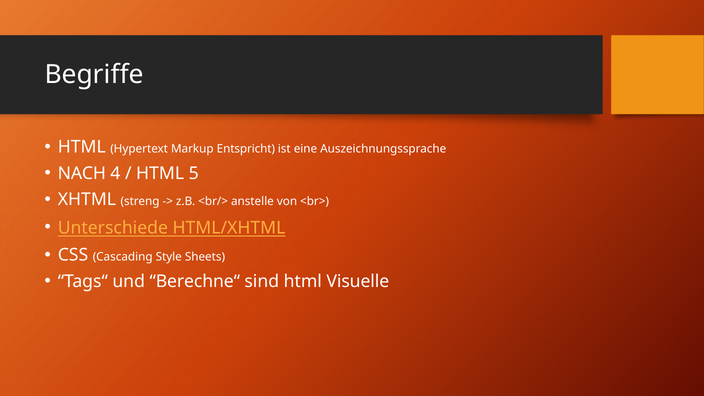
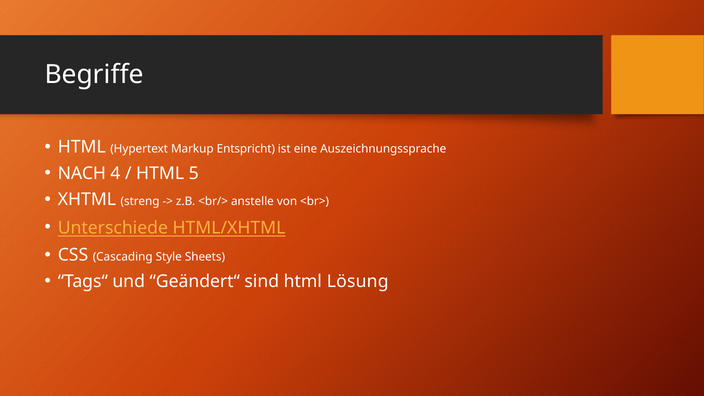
Berechne“: Berechne“ -> Geändert“ (195, 281)
Visuelle: Visuelle -> Lösung (358, 281)
